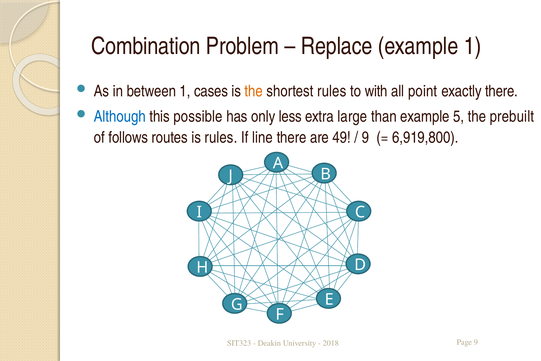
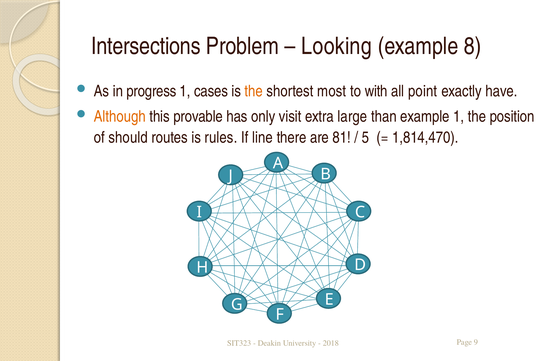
Combination: Combination -> Intersections (146, 46)
Replace: Replace -> Looking (337, 46)
example 1: 1 -> 8 (473, 46)
between: between -> progress (151, 91)
shortest rules: rules -> most (332, 91)
exactly there: there -> have (501, 91)
Although colour: blue -> orange (120, 116)
possible: possible -> provable (198, 116)
less: less -> visit (290, 116)
example 5: 5 -> 1 (459, 116)
prebuilt: prebuilt -> position (512, 116)
follows: follows -> should (128, 137)
49: 49 -> 81 (342, 137)
9: 9 -> 5 (365, 137)
6,919,800: 6,919,800 -> 1,814,470 (425, 137)
